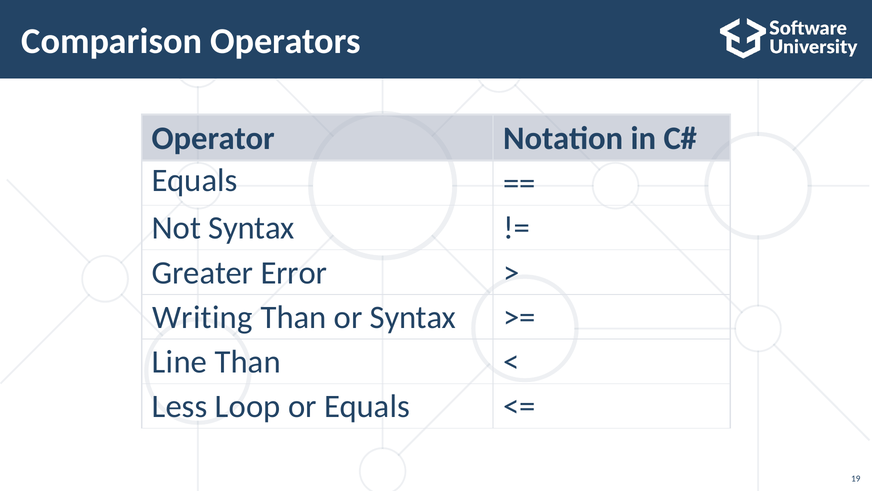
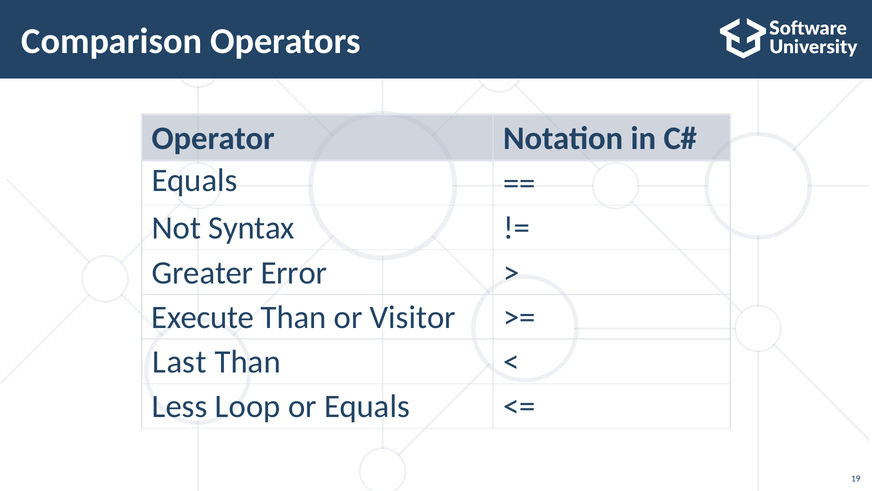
Writing: Writing -> Execute (203, 317)
or Syntax: Syntax -> Visitor (413, 317)
Line: Line -> Last (179, 362)
